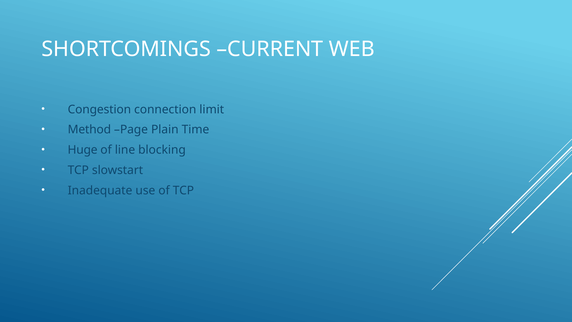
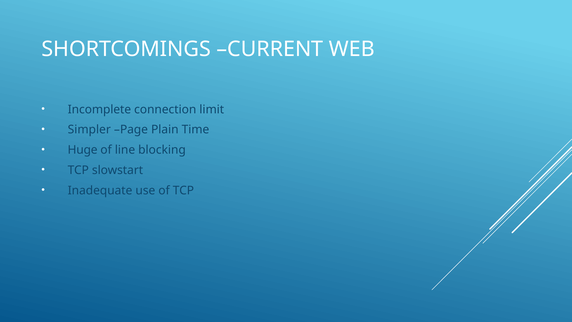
Congestion: Congestion -> Incomplete (99, 109)
Method: Method -> Simpler (89, 130)
